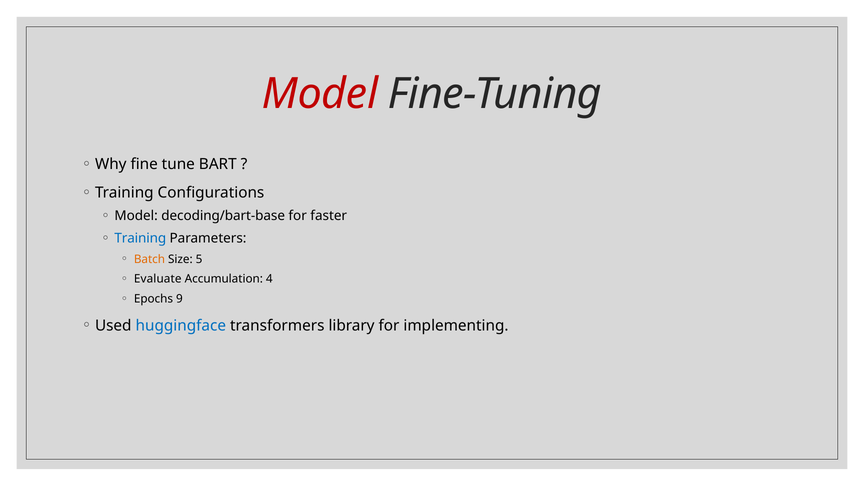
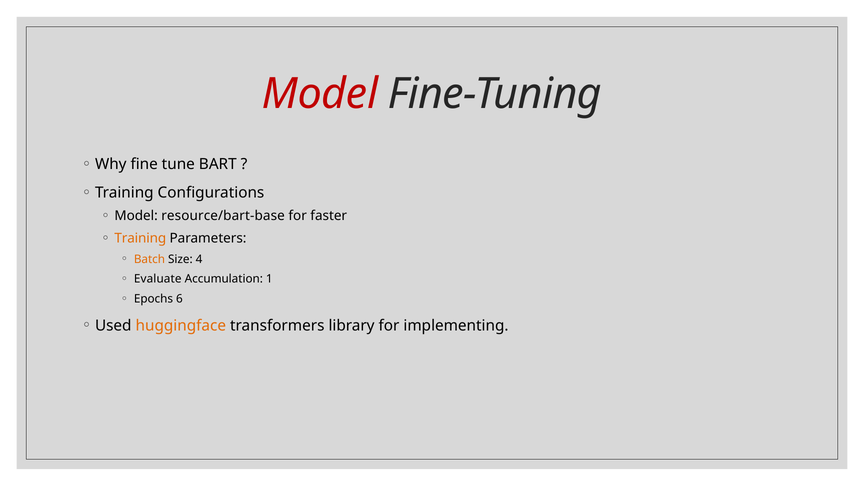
decoding/bart-base: decoding/bart-base -> resource/bart-base (223, 216)
Training colour: blue -> orange (140, 238)
5: 5 -> 4 (199, 259)
4: 4 -> 1 (269, 279)
9: 9 -> 6 (179, 299)
huggingface colour: blue -> orange (181, 325)
